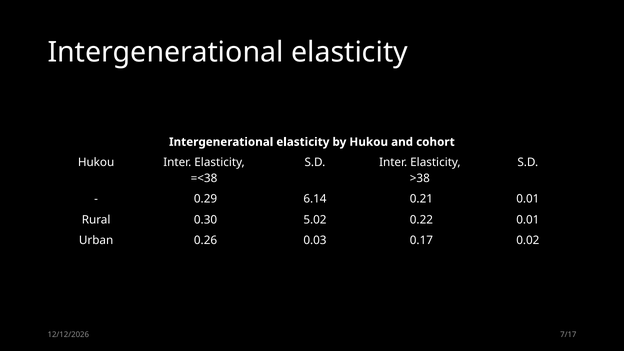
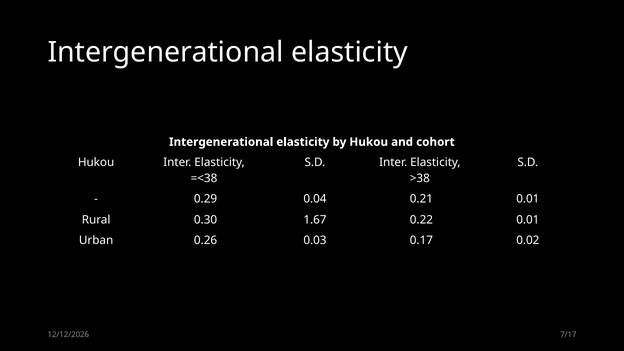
6.14: 6.14 -> 0.04 (315, 199)
5.02: 5.02 -> 1.67 (315, 220)
